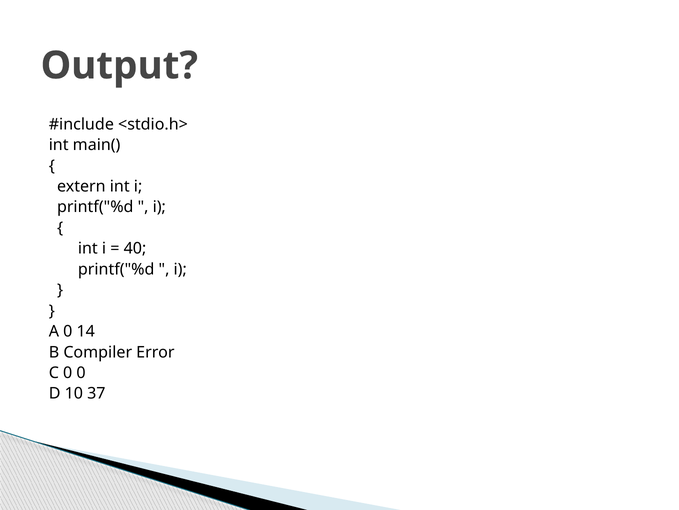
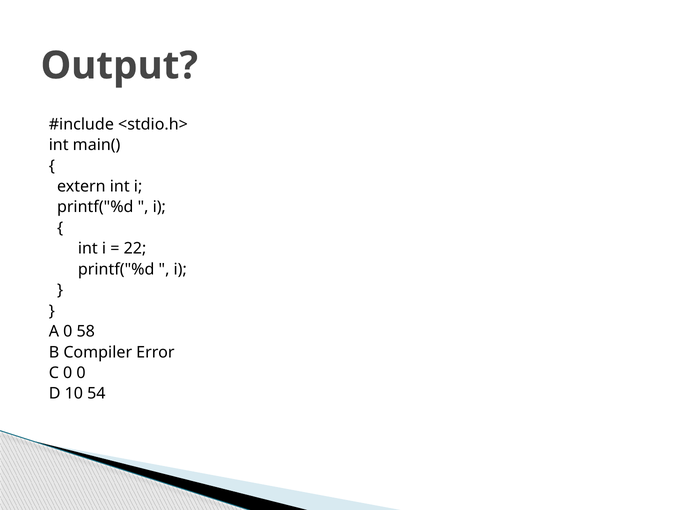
40: 40 -> 22 (135, 248)
14: 14 -> 58 (86, 331)
37: 37 -> 54 (96, 393)
